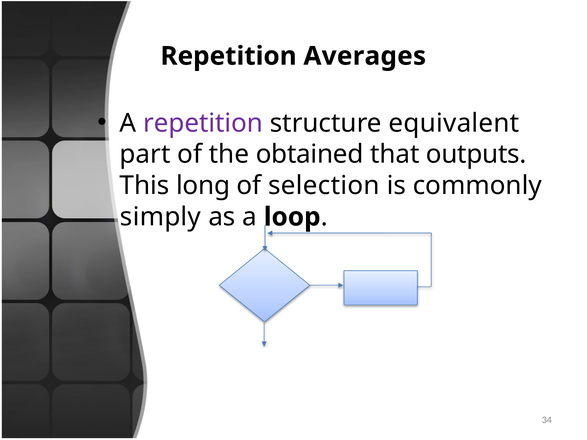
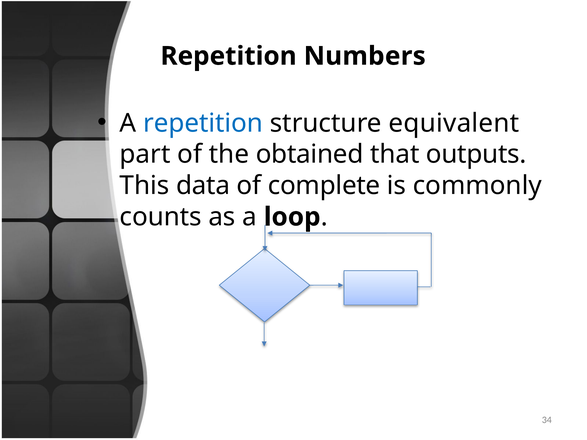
Averages: Averages -> Numbers (365, 56)
repetition colour: purple -> blue (203, 123)
long: long -> data (203, 186)
selection: selection -> complete (324, 186)
simply: simply -> counts (161, 217)
